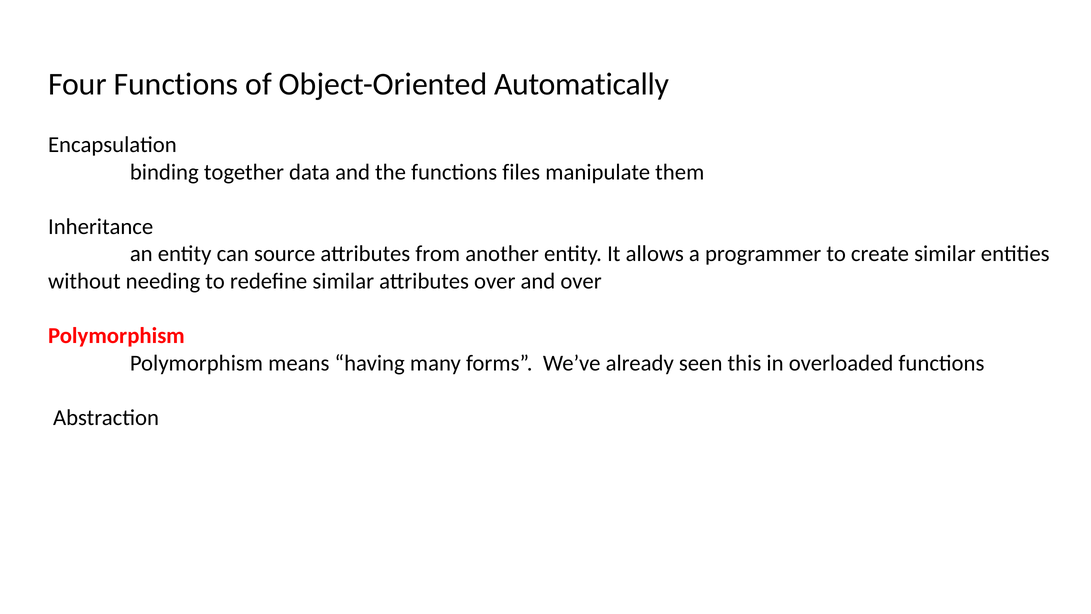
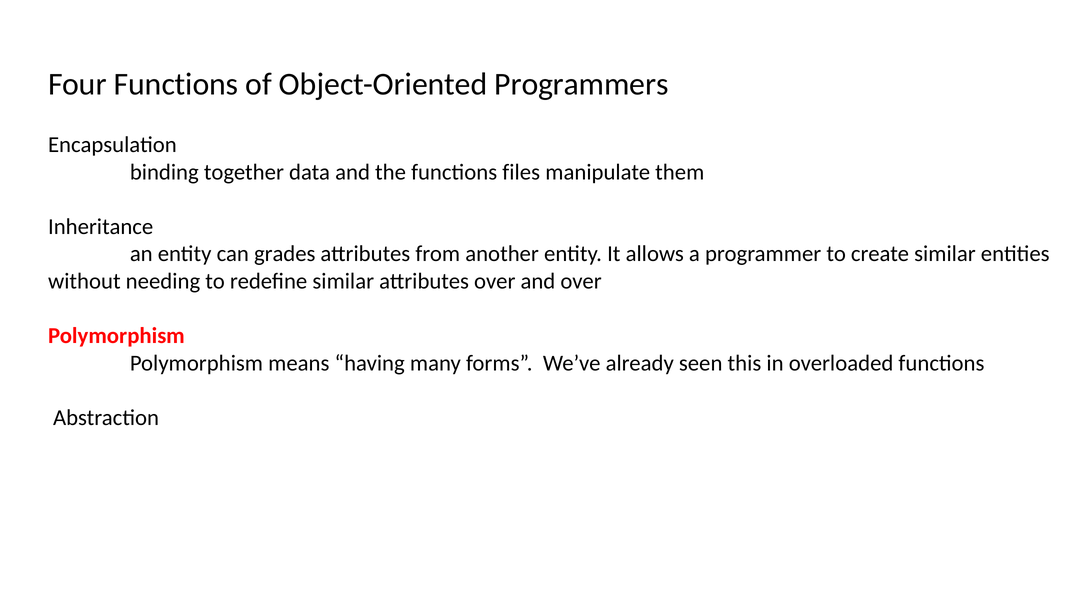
Automatically: Automatically -> Programmers (581, 84)
source: source -> grades (285, 254)
